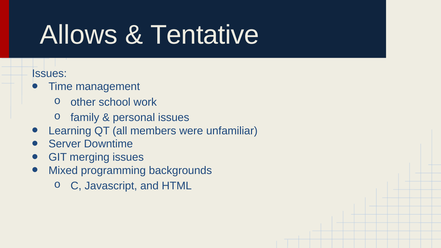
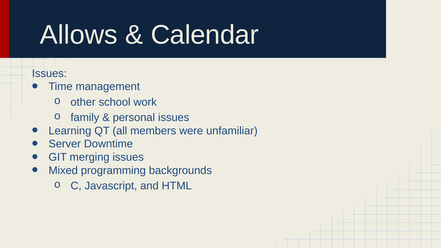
Tentative: Tentative -> Calendar (205, 35)
